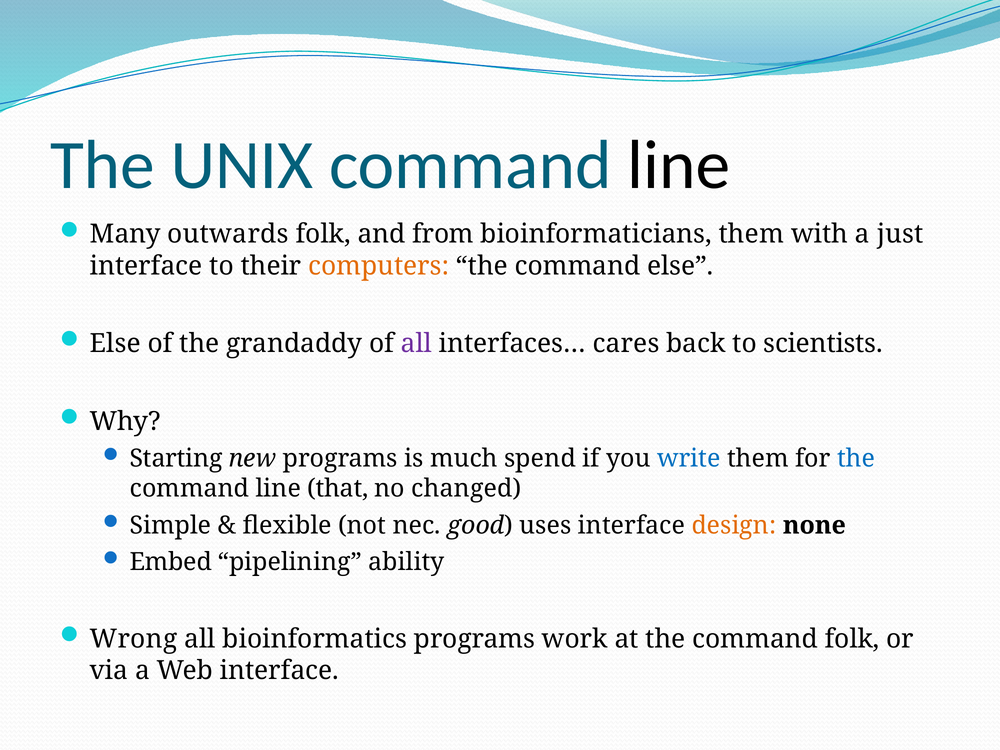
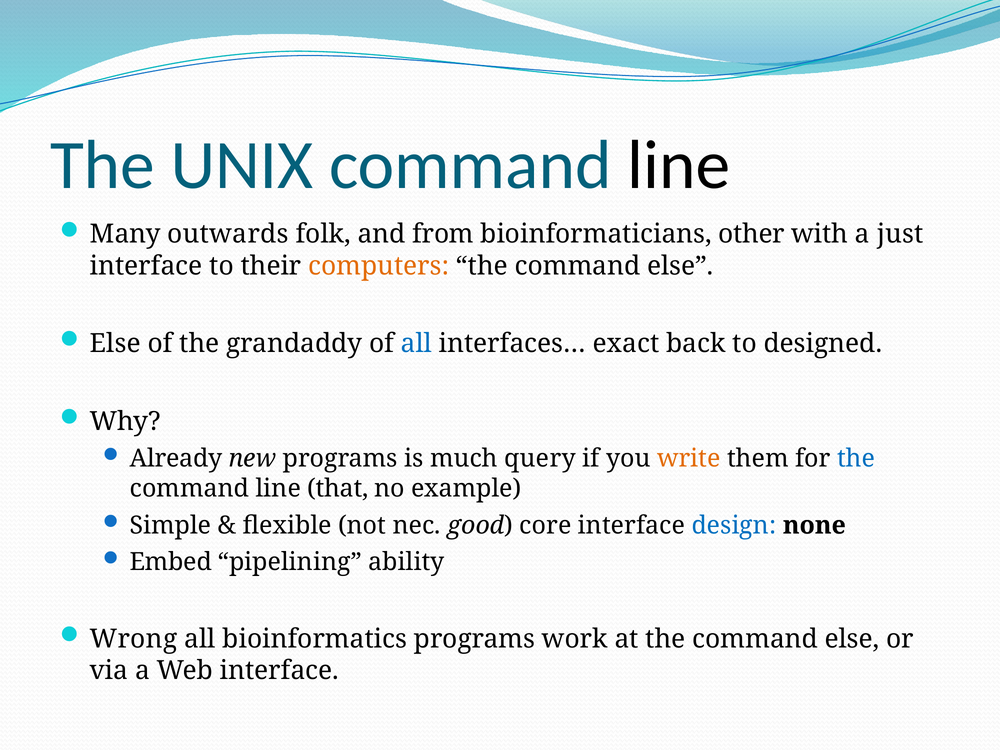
bioinformaticians them: them -> other (752, 234)
all colour: purple -> blue (416, 344)
cares: cares -> exact (626, 344)
scientists: scientists -> designed (823, 344)
Starting: Starting -> Already (176, 459)
spend: spend -> query (540, 459)
write colour: blue -> orange (689, 459)
changed: changed -> example (466, 489)
uses: uses -> core (545, 525)
design colour: orange -> blue (734, 525)
at the command folk: folk -> else (852, 639)
